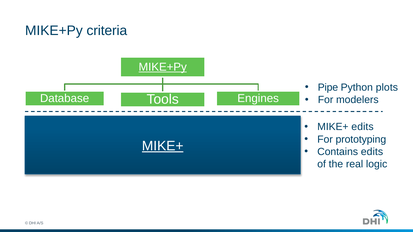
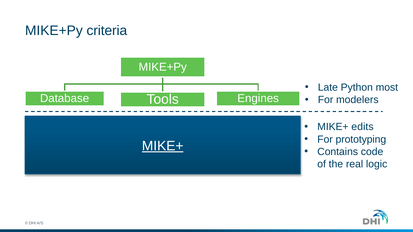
MIKE+Py underline: present -> none (163, 67)
Pipe: Pipe -> Late (328, 88)
plots: plots -> most (387, 88)
Contains edits: edits -> code (372, 152)
